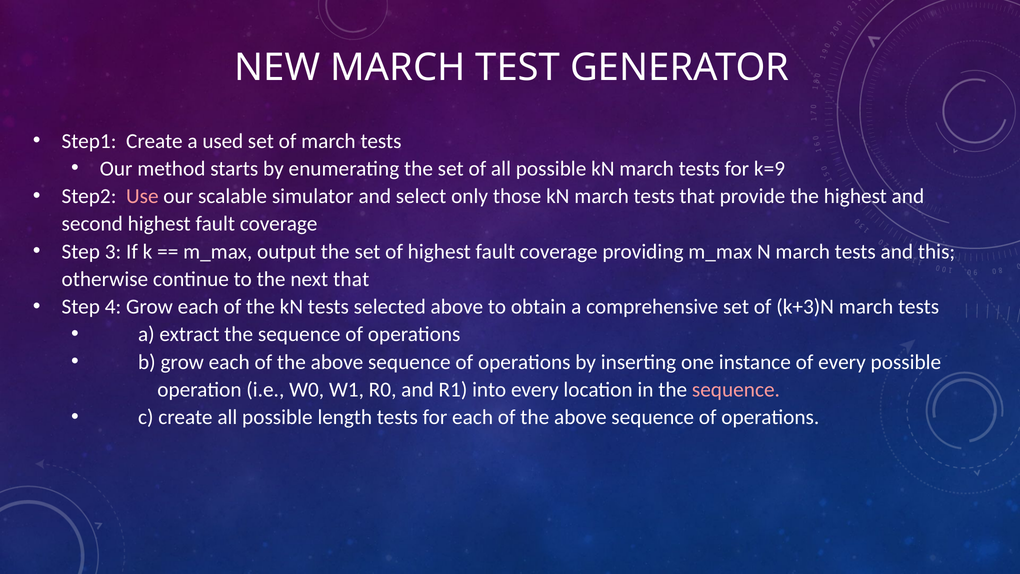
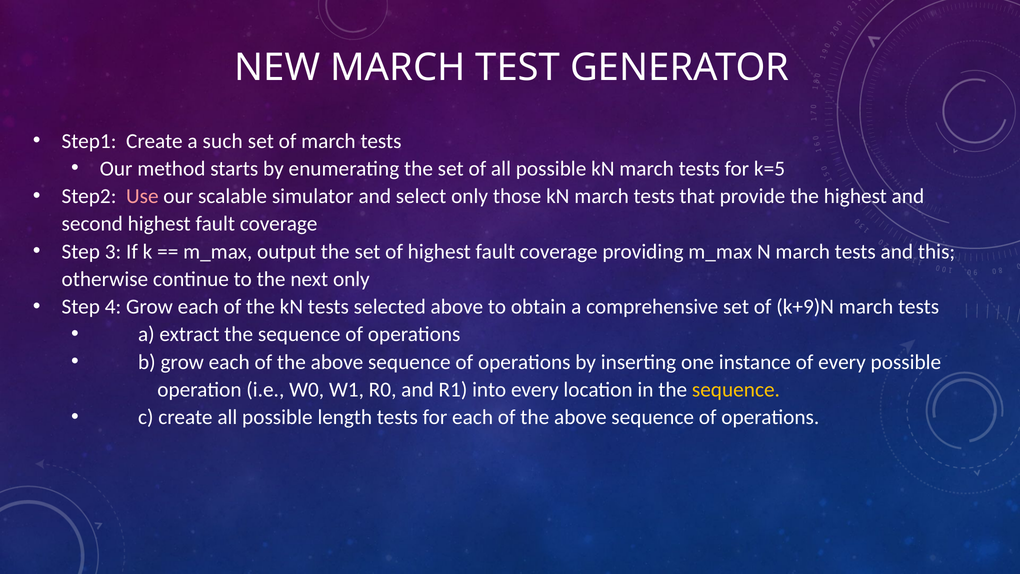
used: used -> such (223, 141)
k=9: k=9 -> k=5 (770, 169)
next that: that -> only (351, 279)
k+3)N: k+3)N -> k+9)N (805, 307)
sequence colour: pink -> yellow (736, 389)
